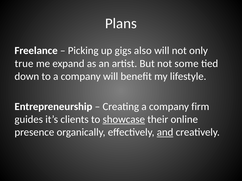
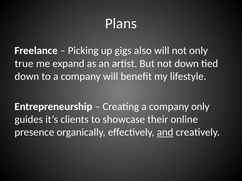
not some: some -> down (187, 64)
company firm: firm -> only (200, 107)
showcase underline: present -> none (124, 120)
